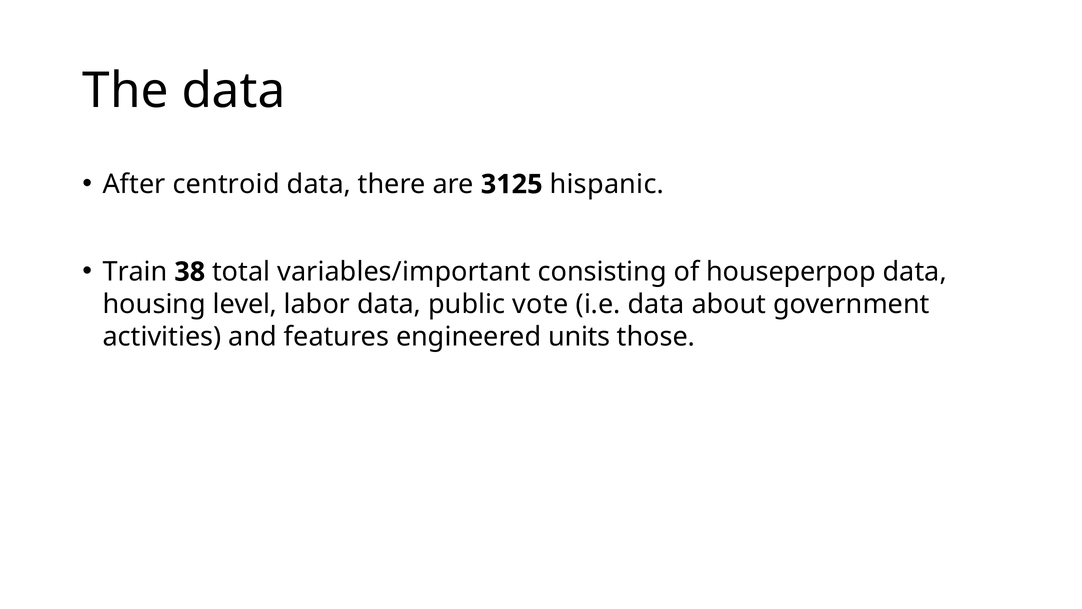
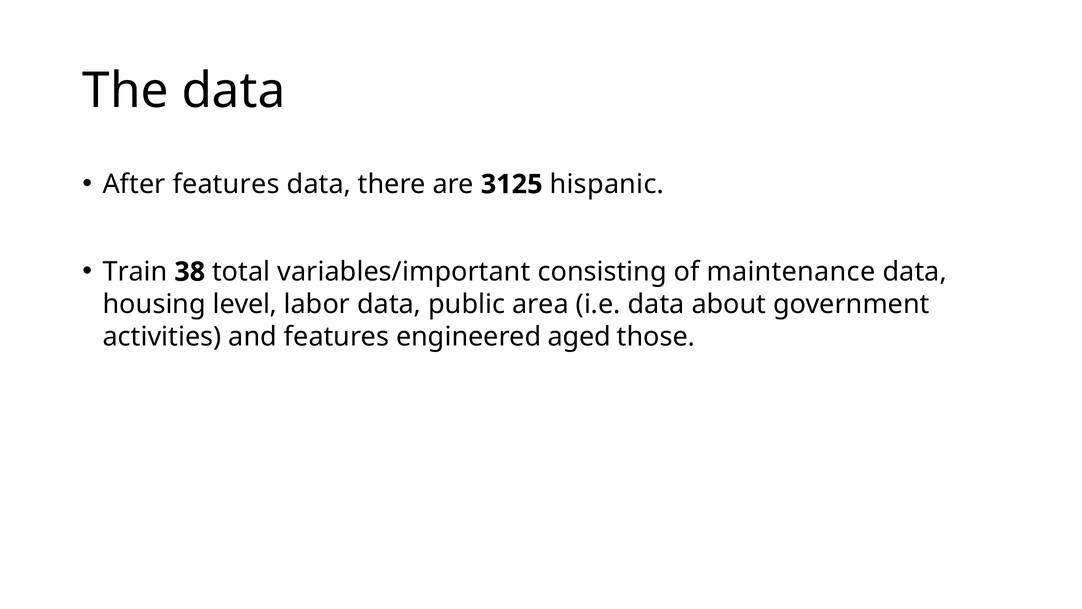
After centroid: centroid -> features (226, 184)
houseperpop: houseperpop -> maintenance (791, 272)
vote: vote -> area (540, 304)
units: units -> aged (579, 337)
